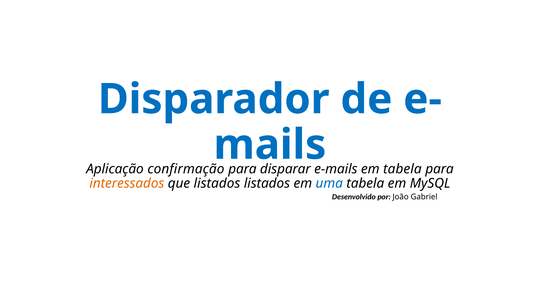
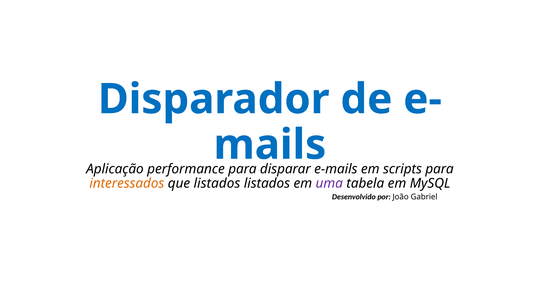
confirmação: confirmação -> performance (186, 169)
em tabela: tabela -> scripts (402, 169)
uma colour: blue -> purple (329, 183)
